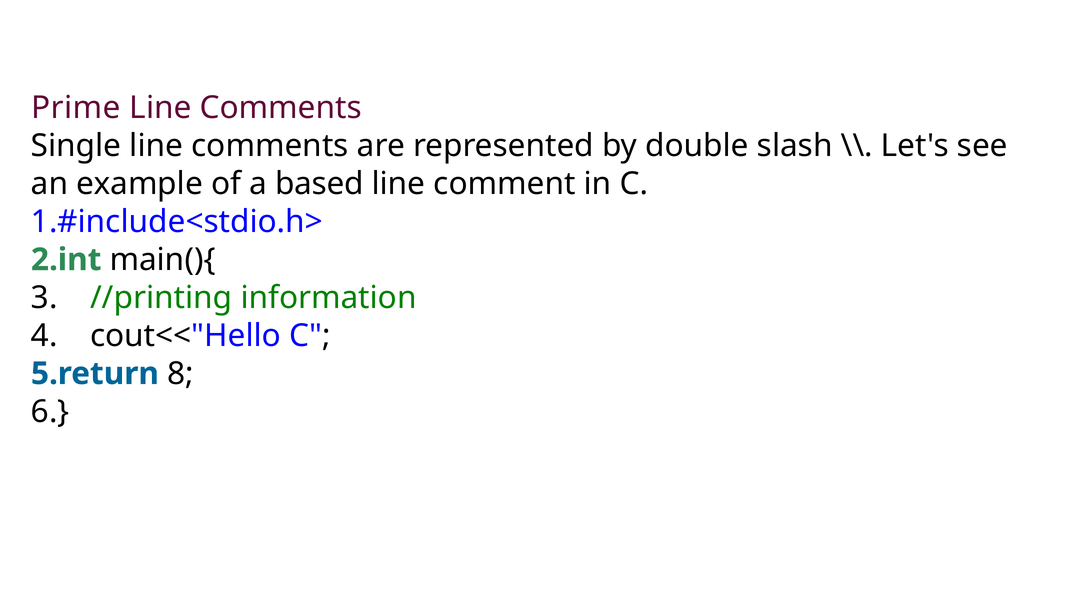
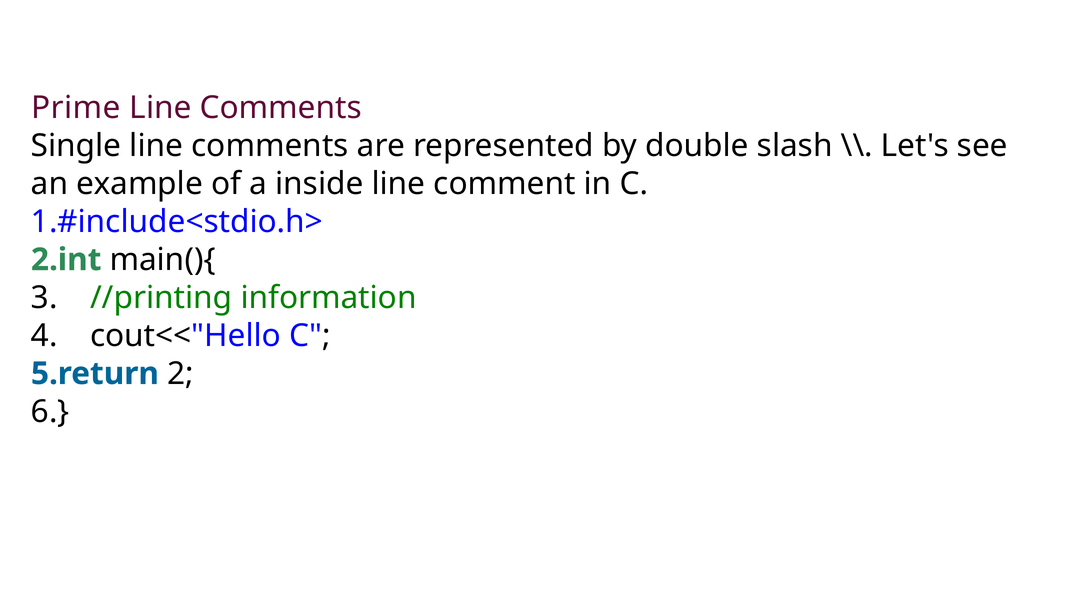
based: based -> inside (319, 184)
8: 8 -> 2 (180, 374)
